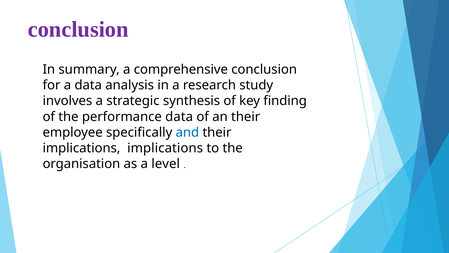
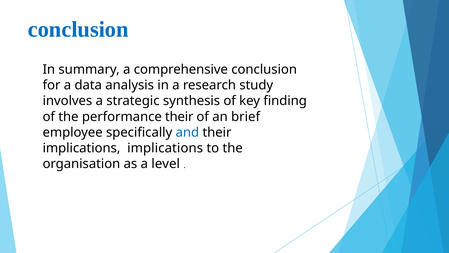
conclusion colour: purple -> blue (78, 29)
performance data: data -> their (179, 117)
an their: their -> brief (246, 117)
